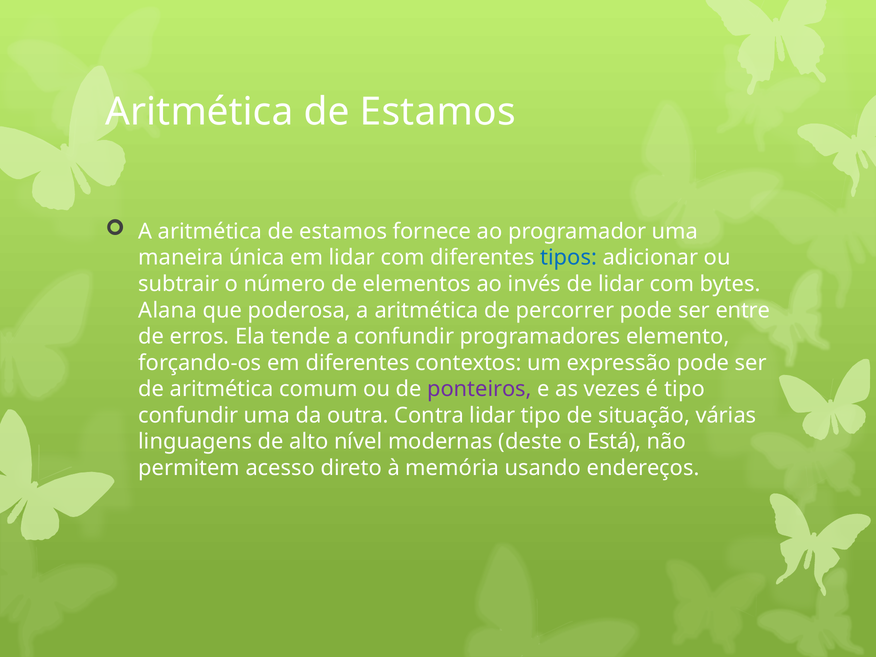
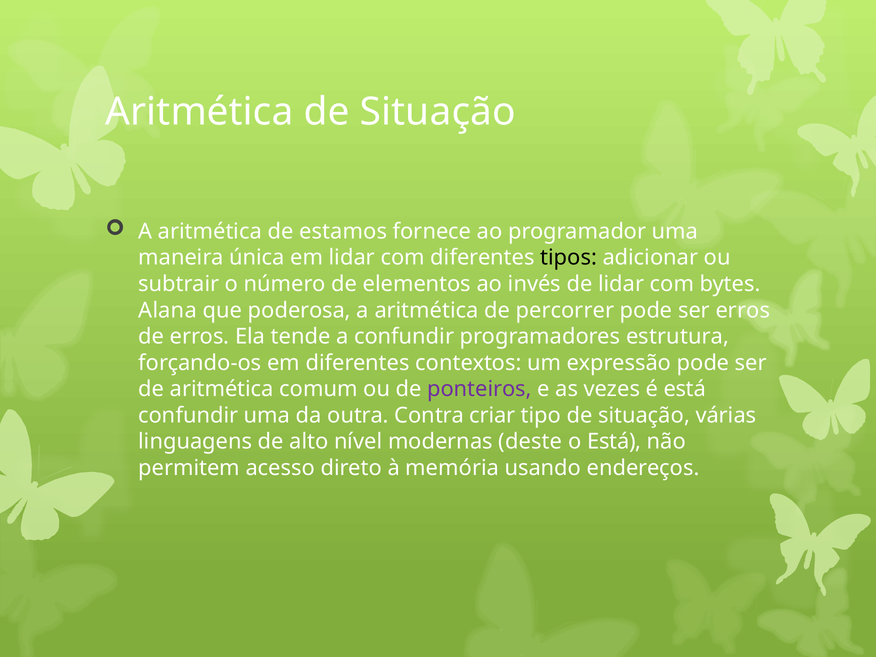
Estamos: Estamos -> Situação (438, 112)
tipos colour: blue -> black (569, 258)
ser entre: entre -> erros (743, 310)
elemento: elemento -> estrutura (678, 337)
é tipo: tipo -> está (685, 389)
Contra lidar: lidar -> criar (492, 415)
